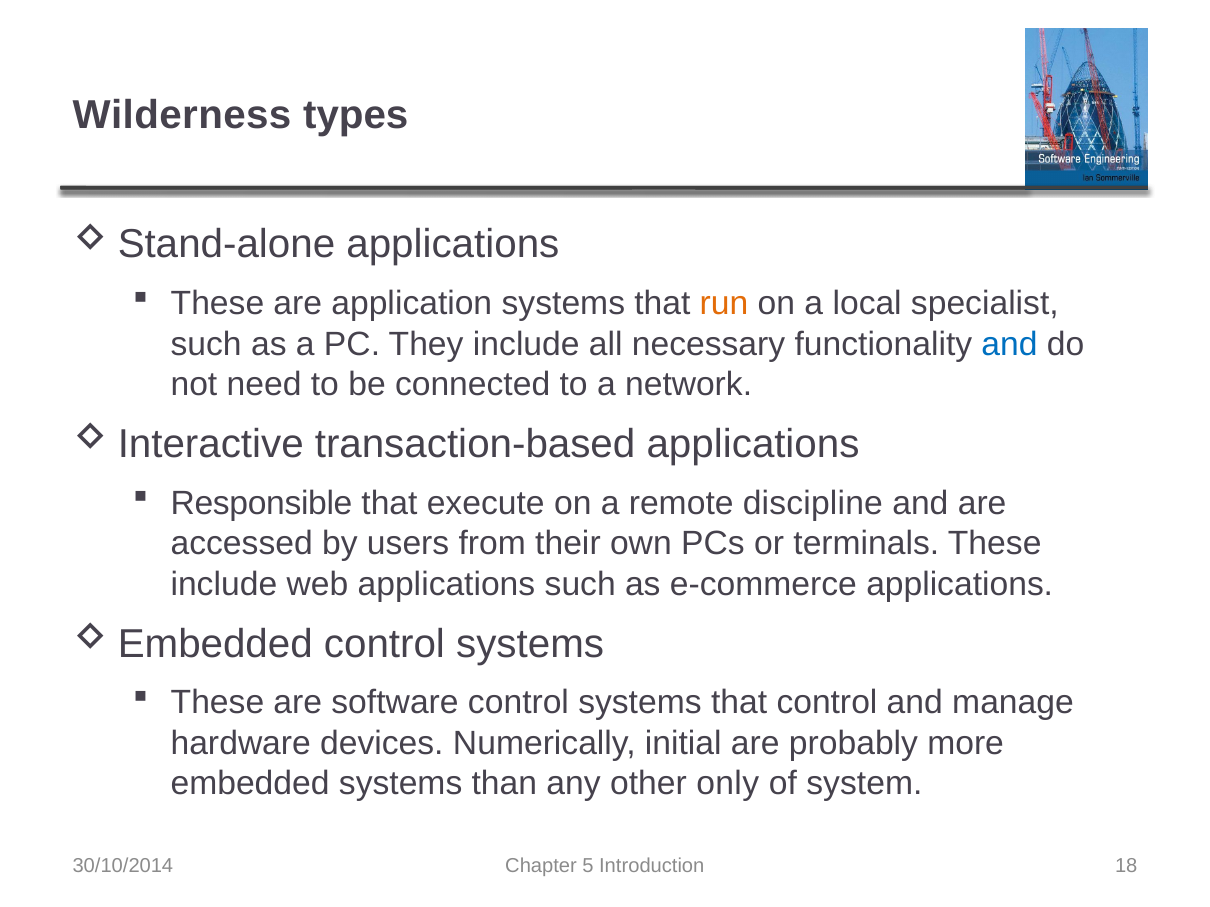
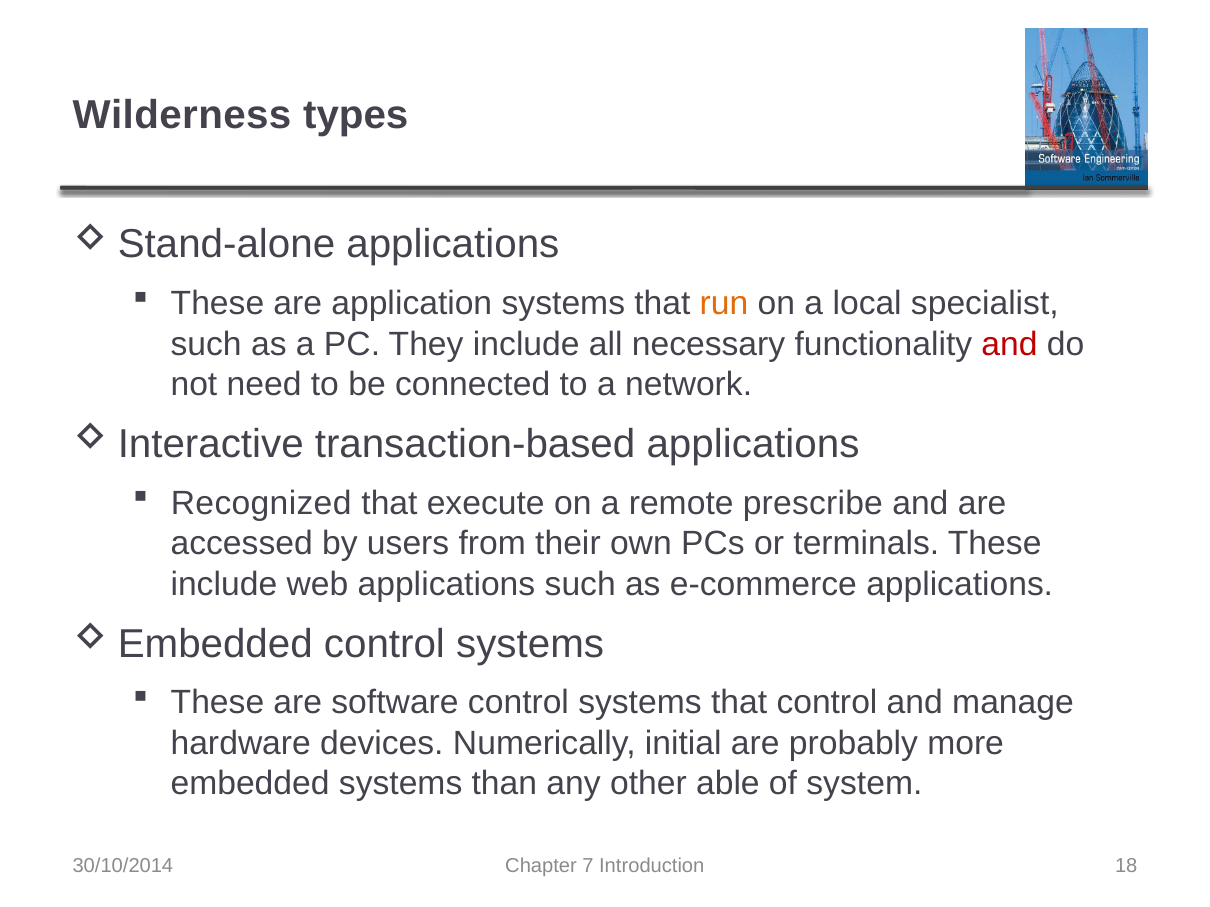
and colour: blue -> red (1010, 344)
Responsible: Responsible -> Recognized (261, 504)
discipline: discipline -> prescribe (813, 504)
only: only -> able (728, 784)
5: 5 -> 7 (588, 867)
